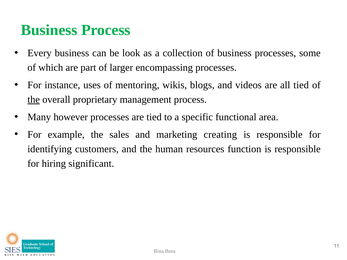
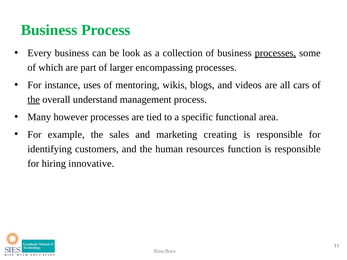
processes underline: none -> present (275, 53)
all tied: tied -> cars (301, 85)
proprietary: proprietary -> understand (95, 100)
significant: significant -> innovative (91, 164)
